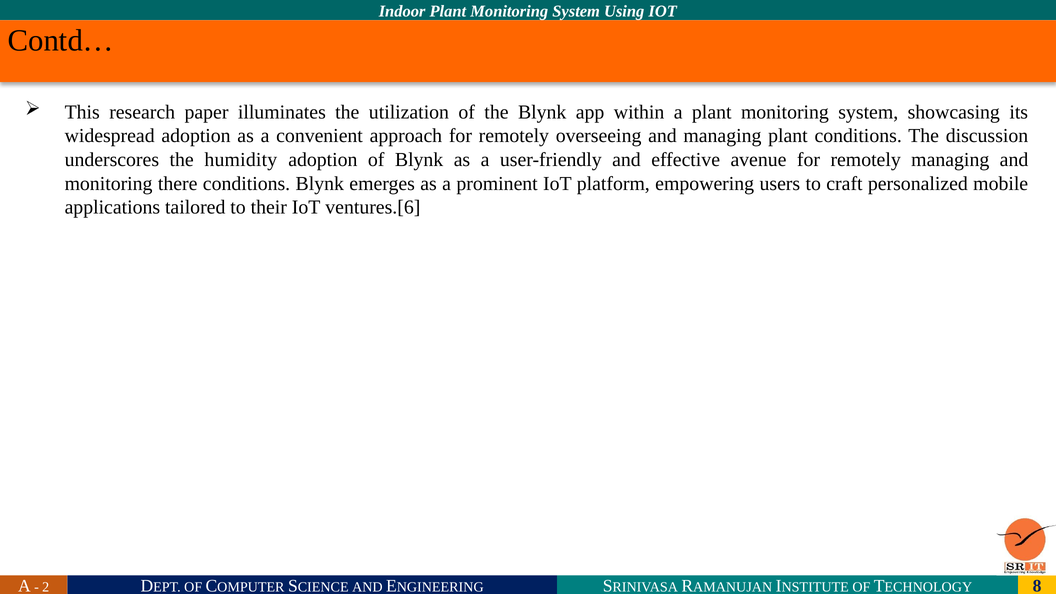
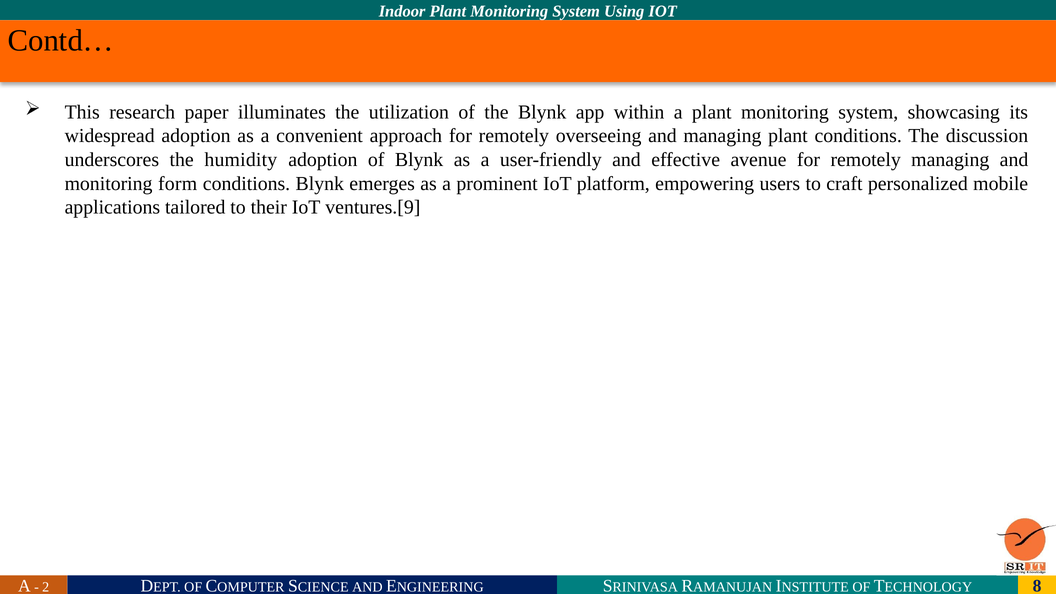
there: there -> form (178, 183)
ventures.[6: ventures.[6 -> ventures.[9 (373, 207)
